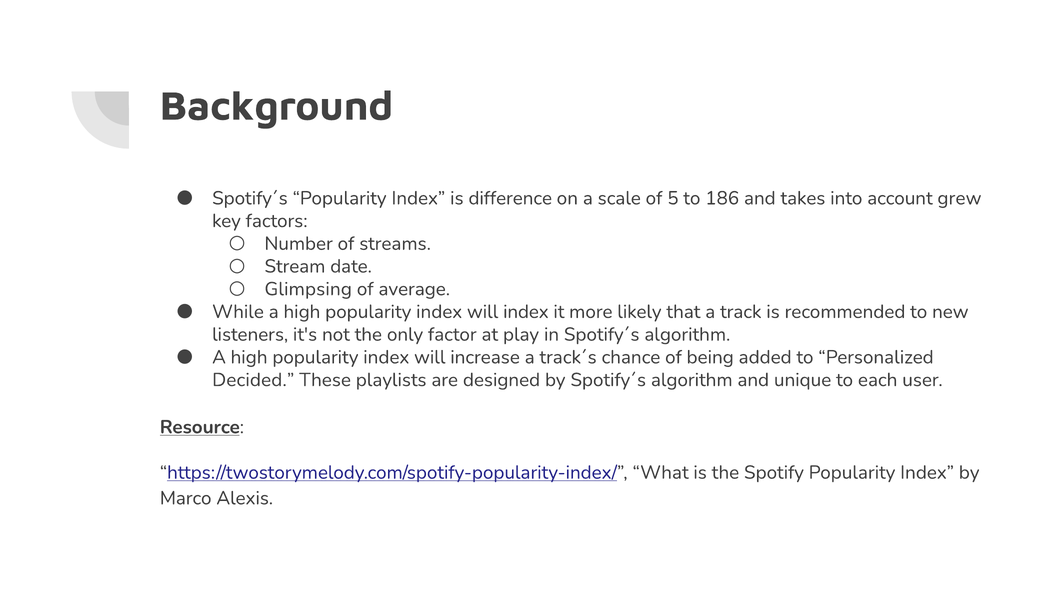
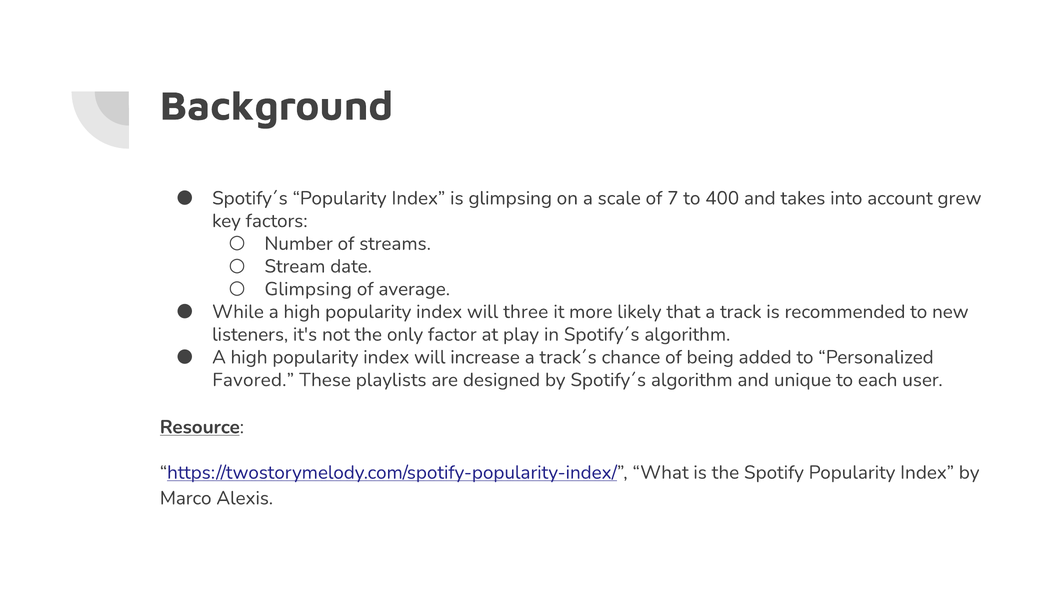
is difference: difference -> glimpsing (510, 198)
5: 5 -> 7 (673, 198)
186: 186 -> 400 (722, 198)
will index: index -> three (526, 312)
Decided: Decided -> Favored (253, 380)
